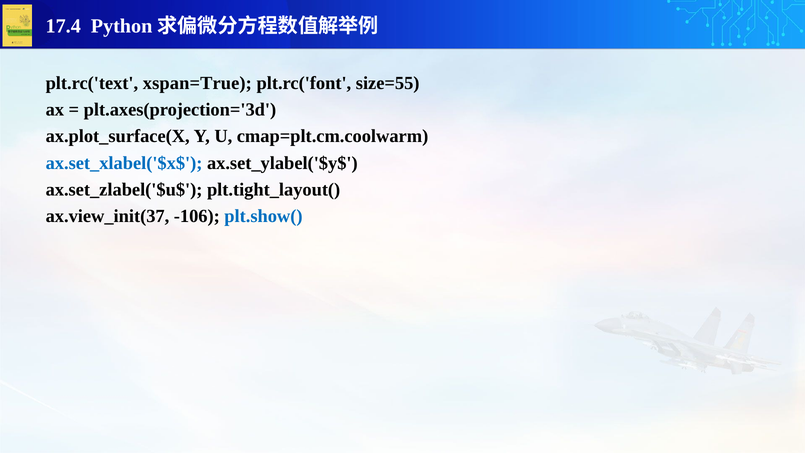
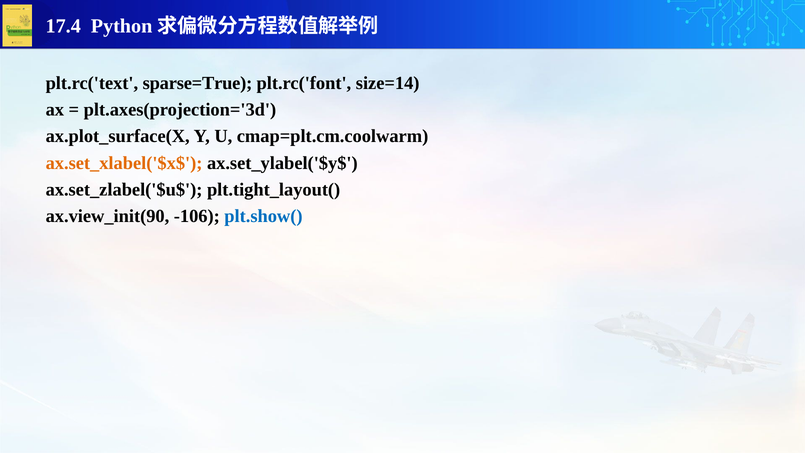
xspan=True: xspan=True -> sparse=True (197, 83)
size=55: size=55 -> size=14 (388, 83)
ax.set_xlabel('$x$ colour: blue -> orange (124, 163)
ax.view_init(37: ax.view_init(37 -> ax.view_init(90 (107, 216)
